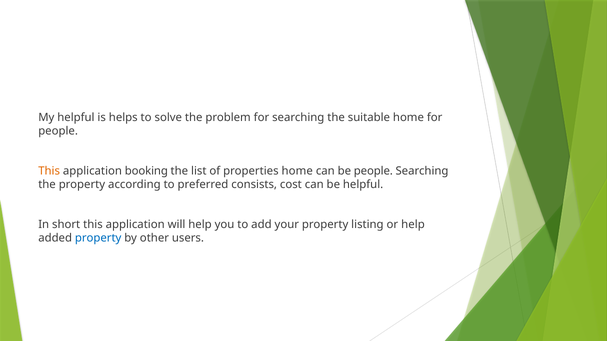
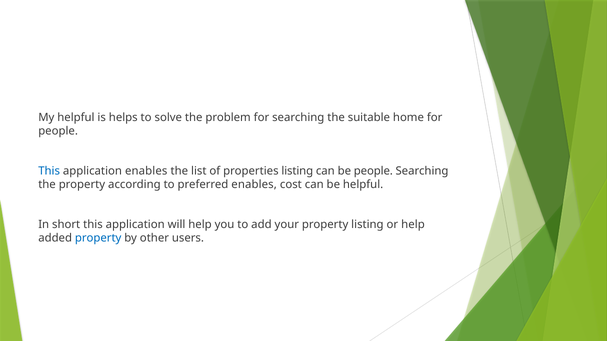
This colour: orange -> blue (49, 171)
application booking: booking -> enables (146, 171)
properties home: home -> listing (297, 171)
preferred consists: consists -> enables (254, 185)
